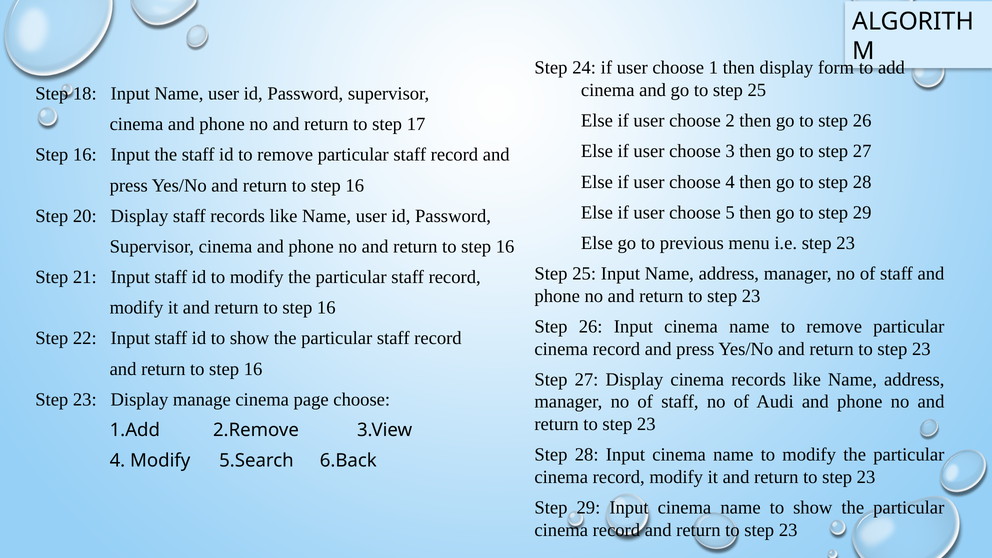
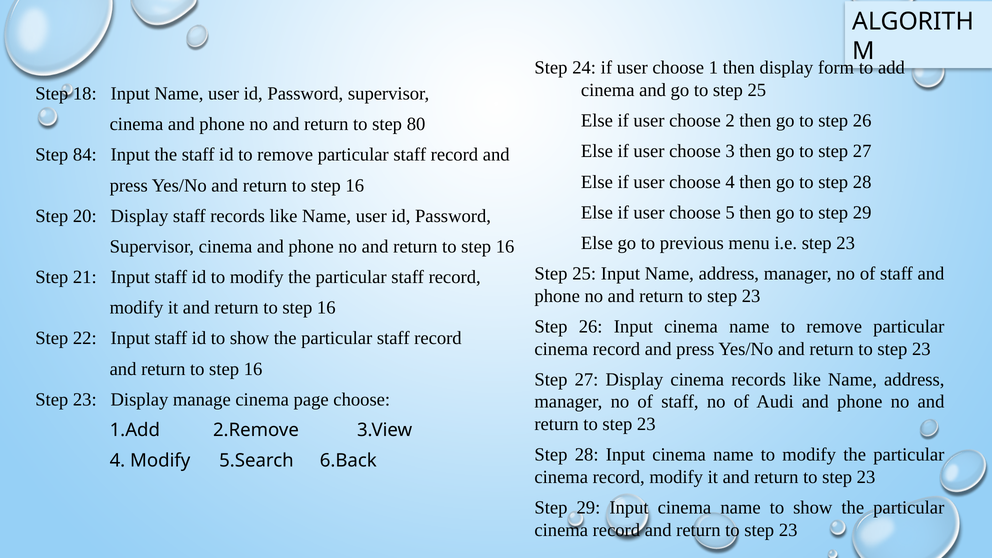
17: 17 -> 80 (416, 124)
16: 16 -> 84 (85, 155)
